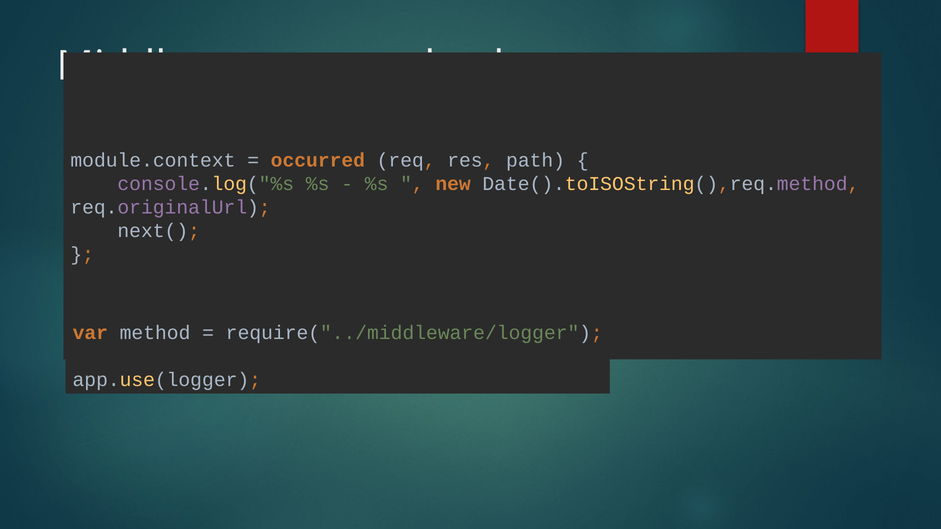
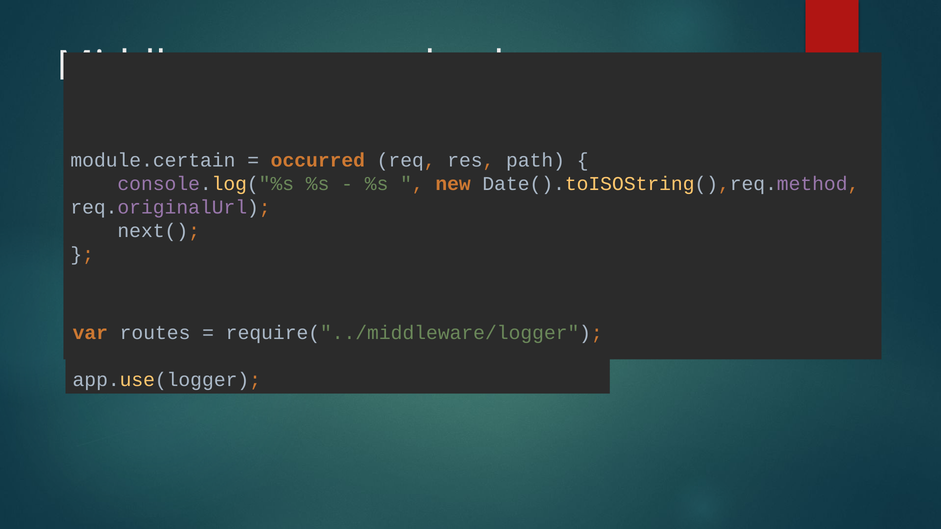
module.context: module.context -> module.certain (153, 160)
method: method -> routes (155, 333)
